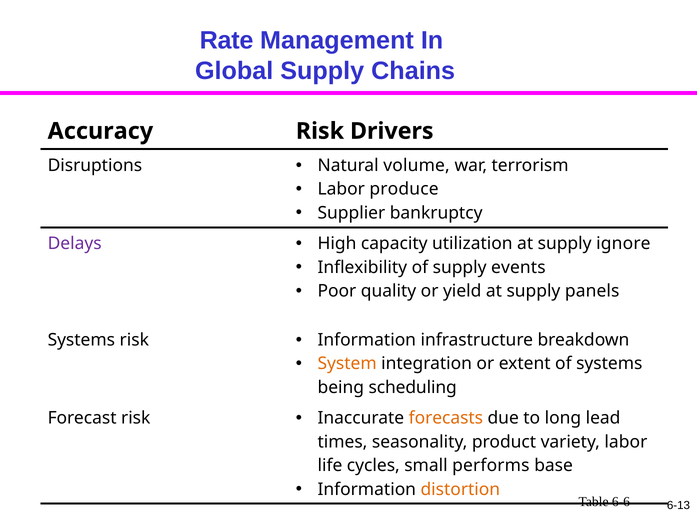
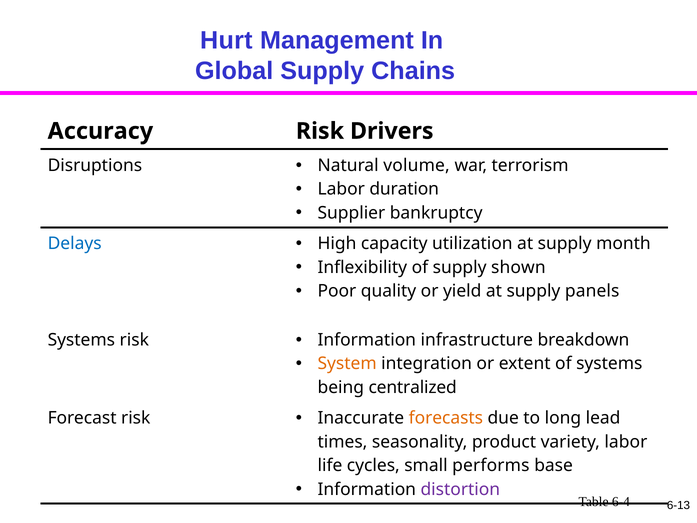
Rate: Rate -> Hurt (226, 41)
produce: produce -> duration (404, 189)
Delays colour: purple -> blue (75, 244)
ignore: ignore -> month (623, 244)
events: events -> shown (518, 267)
scheduling: scheduling -> centralized (413, 387)
distortion colour: orange -> purple (460, 489)
6-6: 6-6 -> 6-4 (621, 501)
